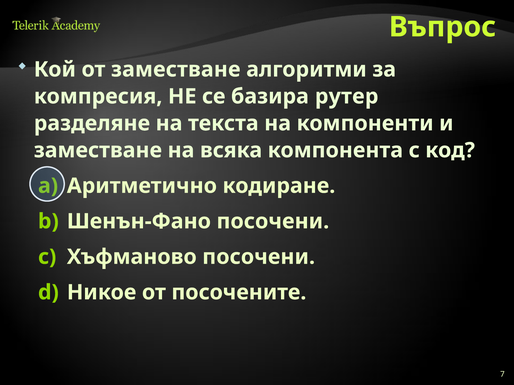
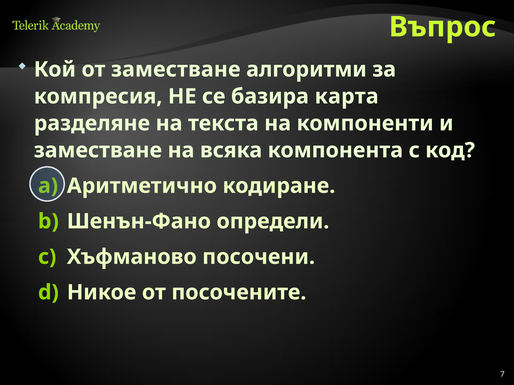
рутер: рутер -> карта (347, 97)
Шенън-Фано посочени: посочени -> определи (273, 222)
